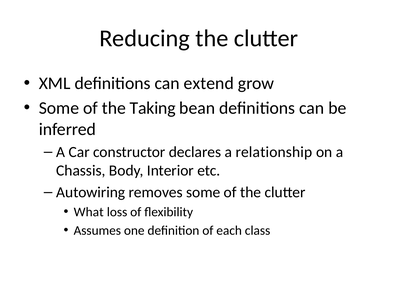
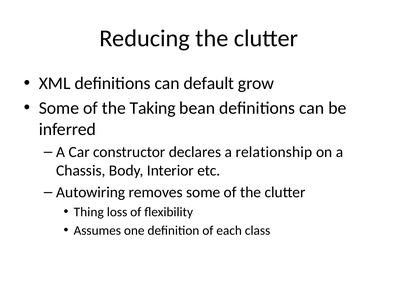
extend: extend -> default (209, 83)
What: What -> Thing (89, 212)
